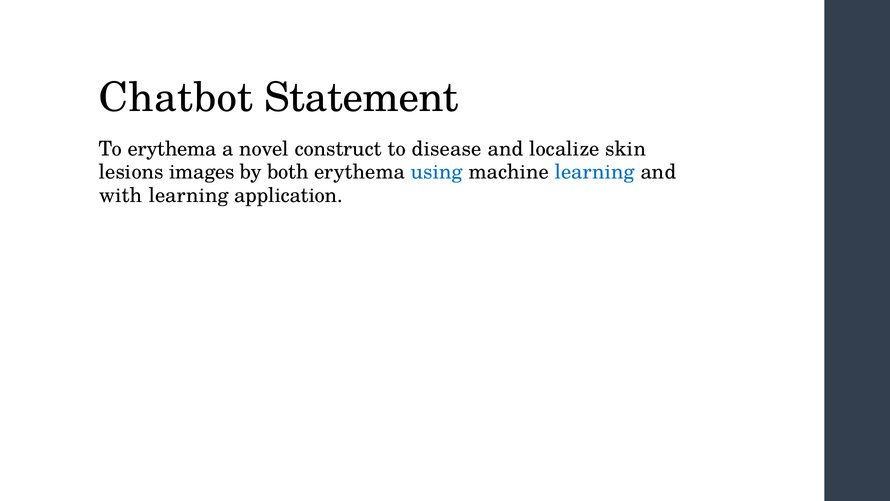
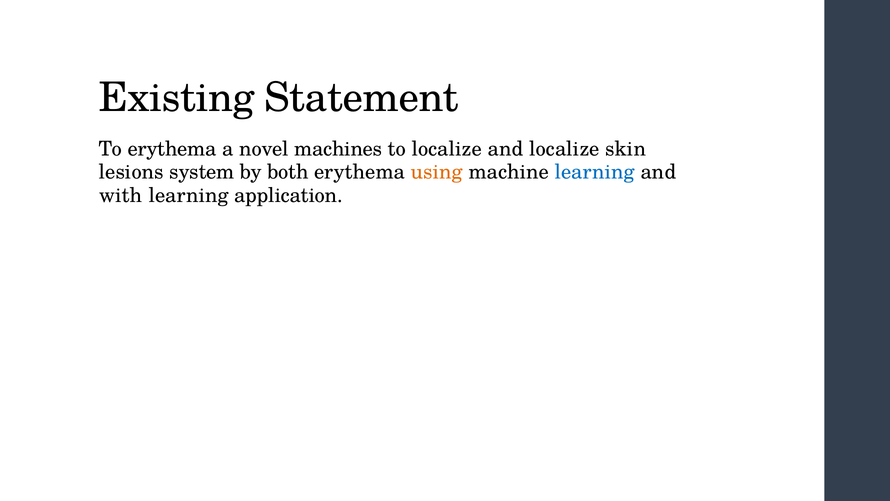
Chatbot: Chatbot -> Existing (177, 98)
construct: construct -> machines (338, 149)
to disease: disease -> localize (447, 149)
images: images -> system (202, 172)
using colour: blue -> orange (437, 172)
